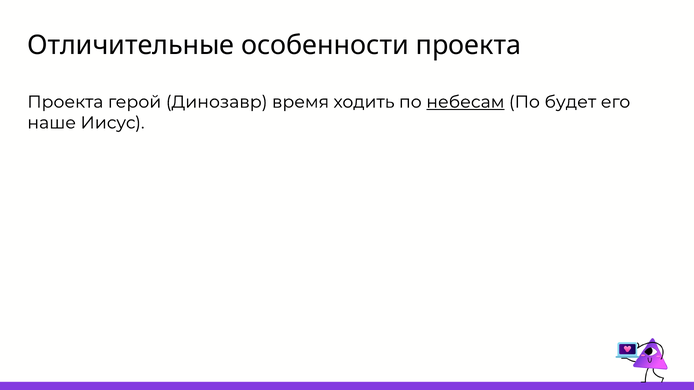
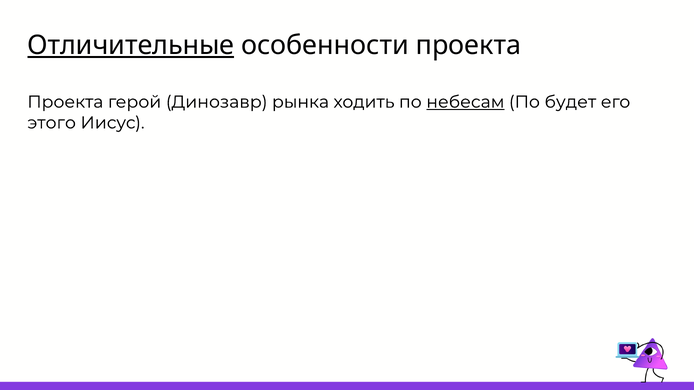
Отличительные underline: none -> present (131, 45)
время: время -> рынка (300, 102)
наше: наше -> этого (52, 123)
